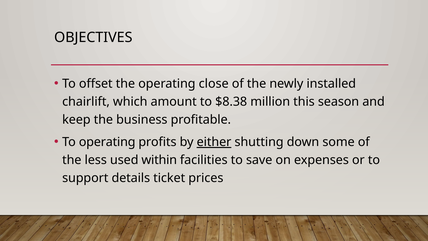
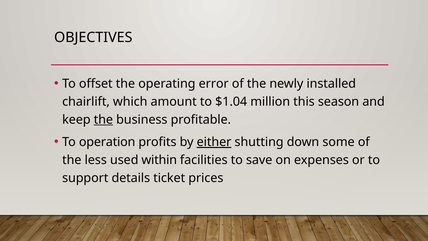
close: close -> error (214, 84)
$8.38: $8.38 -> $1.04 (231, 102)
the underline: none -> present (103, 120)
To operating: operating -> operation (107, 142)
